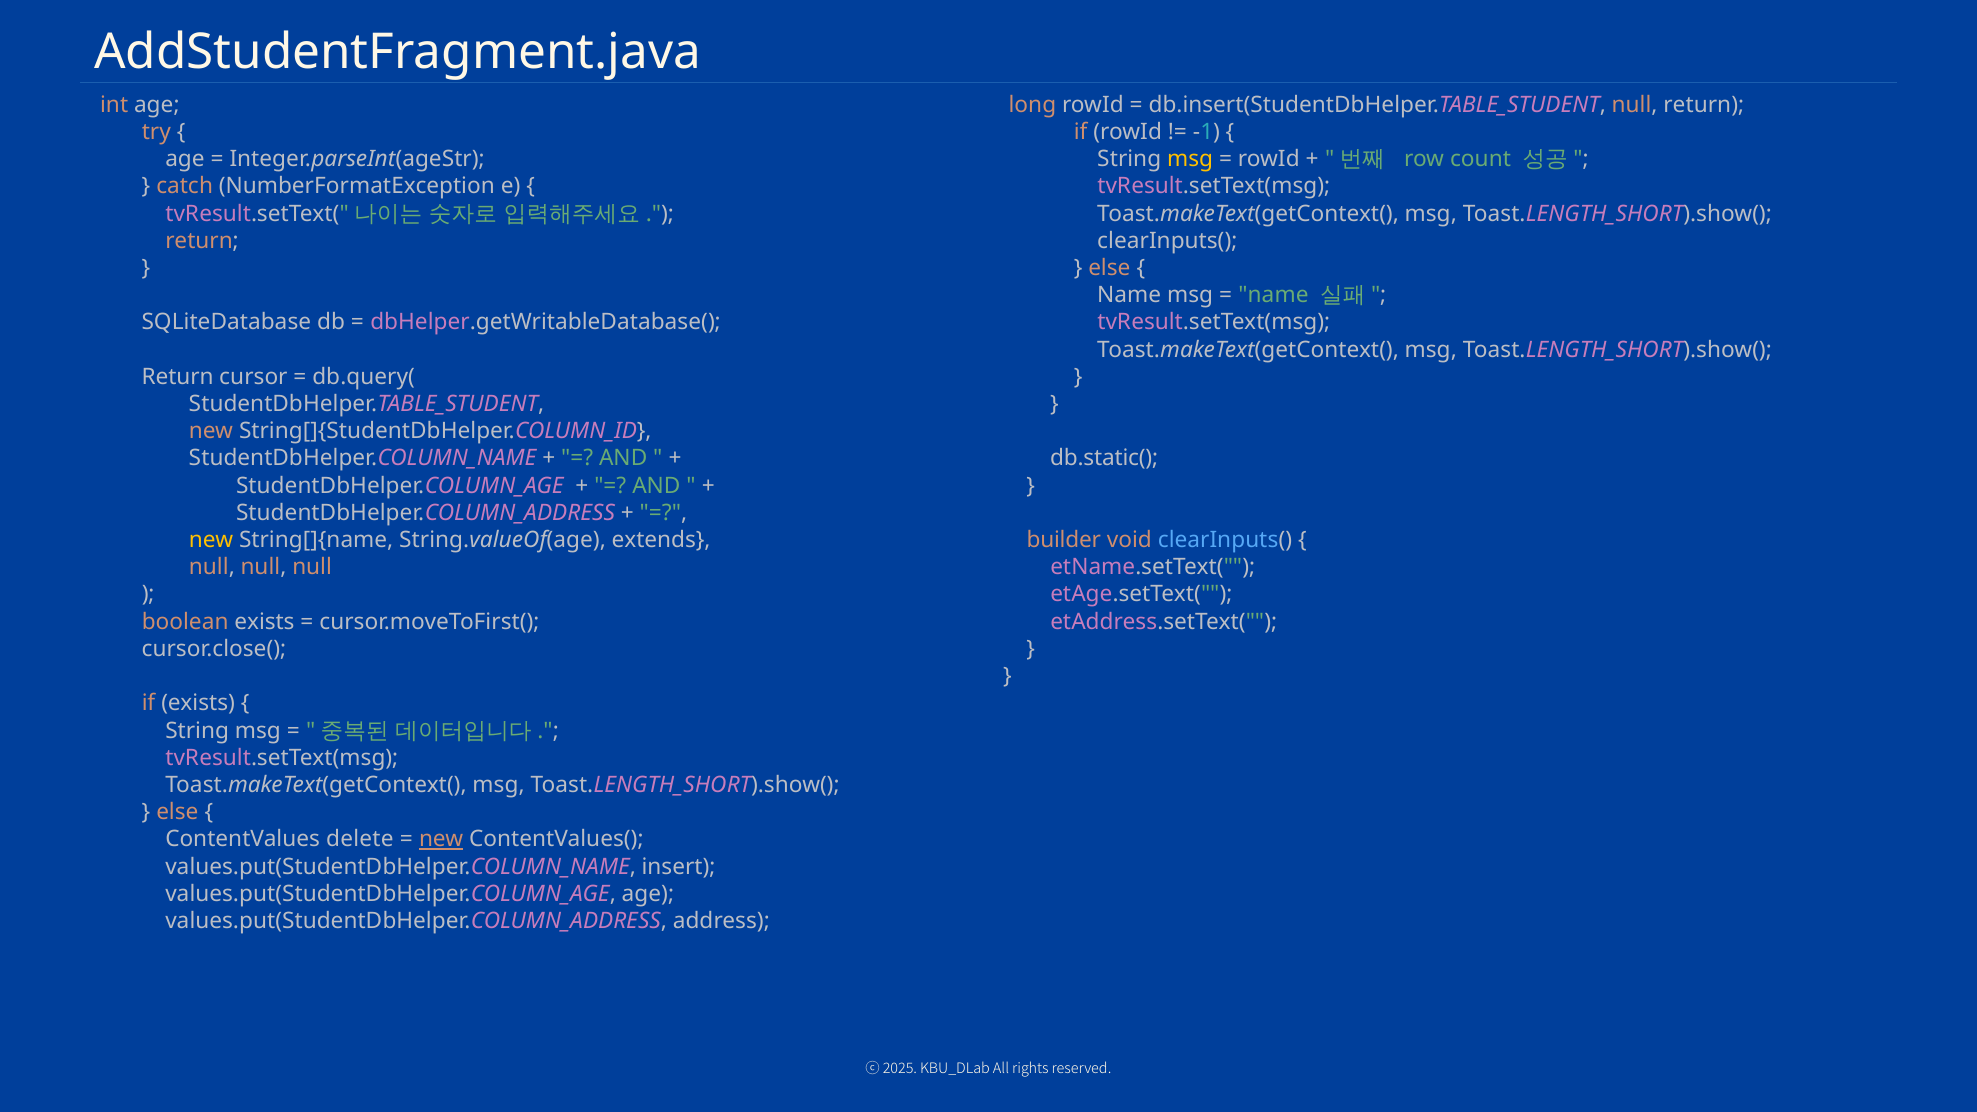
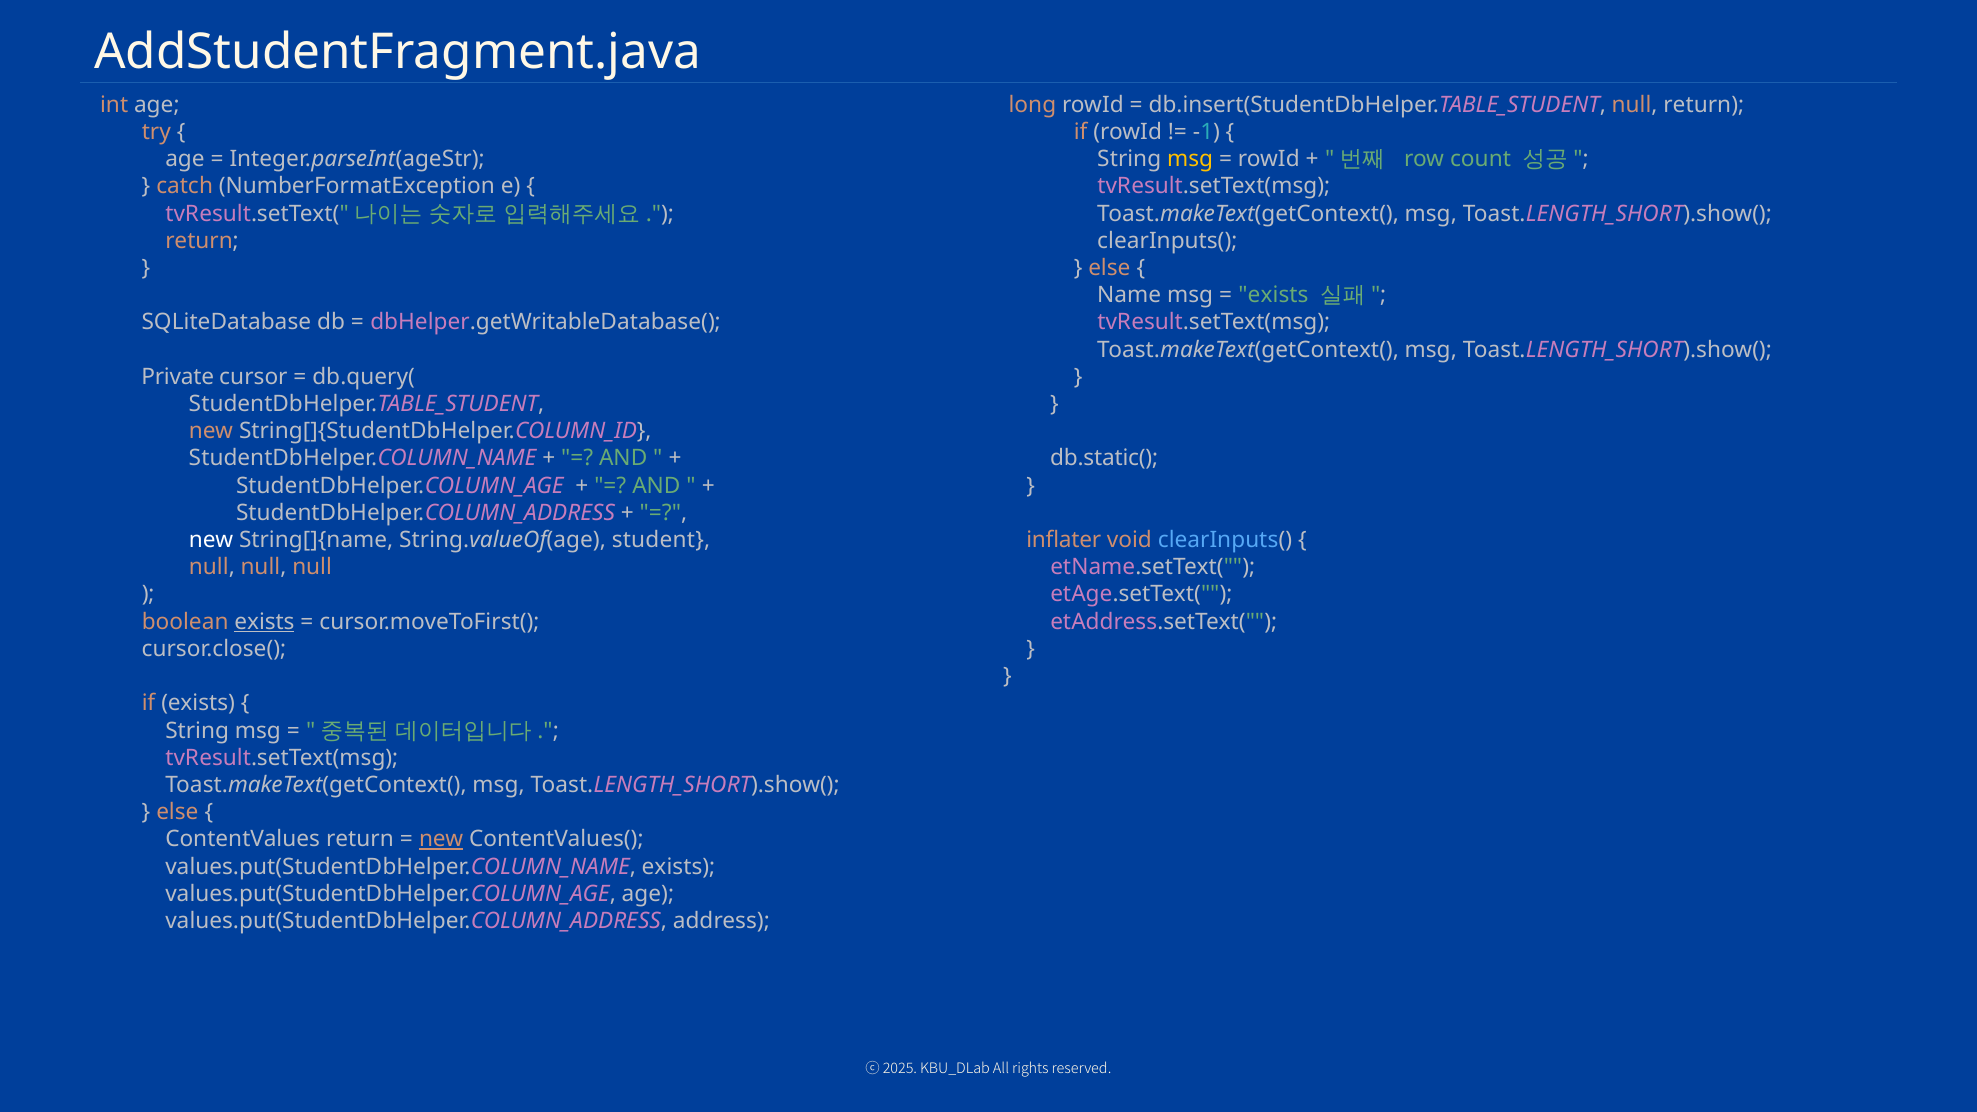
name: name -> exists (1273, 295)
Return: Return -> Private (178, 377)
new colour: yellow -> white (211, 540)
extends: extends -> student (661, 540)
builder: builder -> inflater (1064, 540)
exists underline: none -> present (265, 622)
ContentValues delete: delete -> return (360, 839)
values.put(StudentDbHelper.COLUMN_NAME insert: insert -> exists (678, 867)
